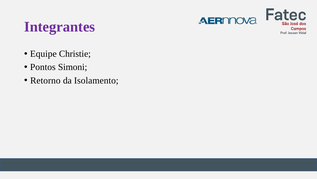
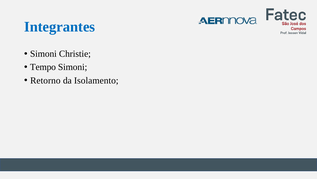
Integrantes colour: purple -> blue (60, 27)
Equipe: Equipe -> Simoni (43, 54)
Pontos: Pontos -> Tempo (43, 67)
